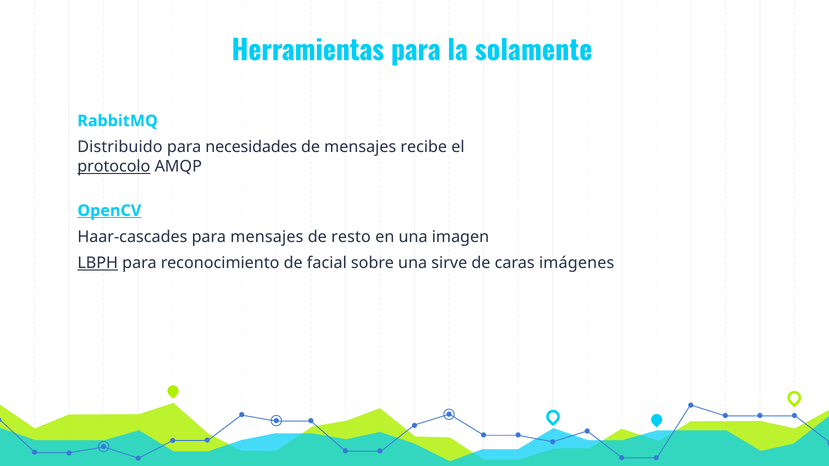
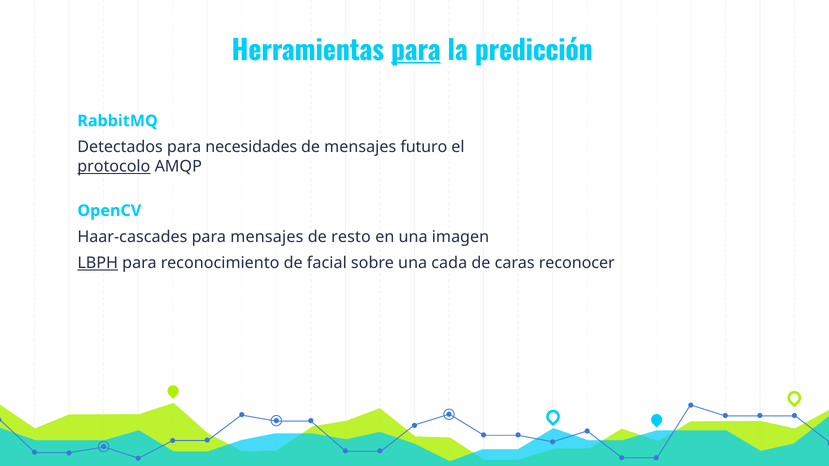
para underline: none -> present (416, 51)
solamente: solamente -> predicción (534, 51)
Distribuido: Distribuido -> Detectados (120, 147)
recibe: recibe -> futuro (424, 147)
OpenCV underline: present -> none (109, 211)
sirve: sirve -> cada (449, 263)
imágenes: imágenes -> reconocer (577, 263)
